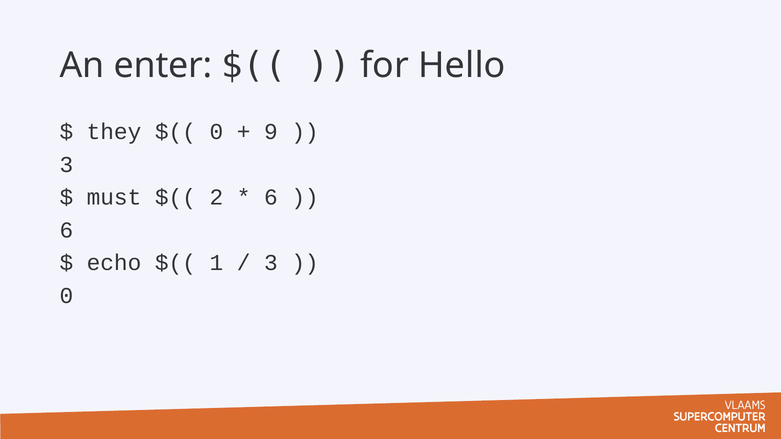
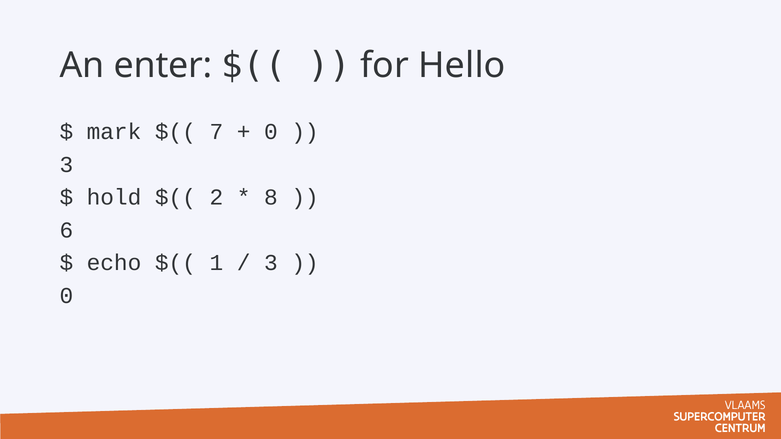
they: they -> mark (114, 132)
0: 0 -> 7 (216, 132)
9: 9 -> 0 (271, 132)
must: must -> hold (114, 198)
6: 6 -> 8 (271, 198)
